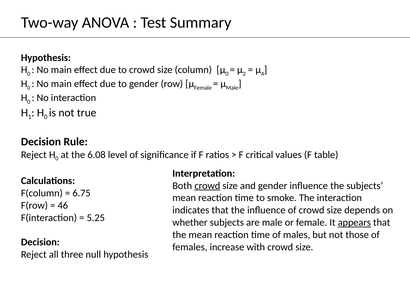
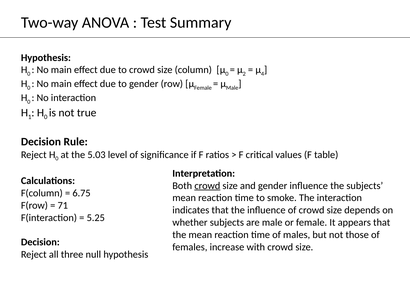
6.08: 6.08 -> 5.03 (97, 155)
46: 46 -> 71 (63, 206)
appears underline: present -> none (354, 223)
